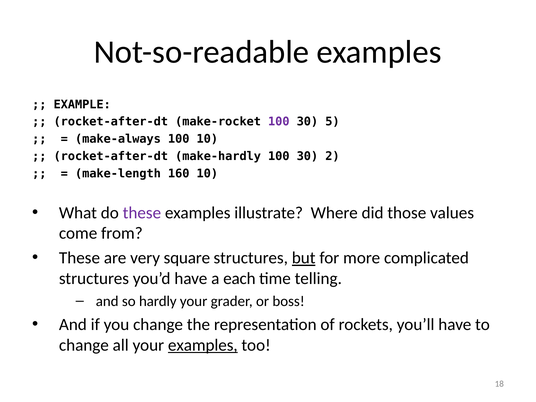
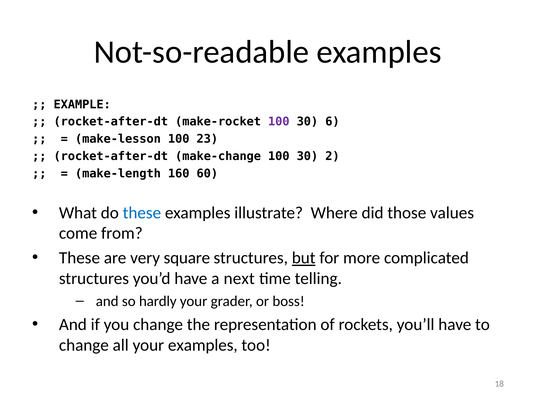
5: 5 -> 6 (332, 122)
make-always: make-always -> make-lesson (118, 139)
100 10: 10 -> 23 (207, 139)
make-hardly: make-hardly -> make-change (218, 156)
160 10: 10 -> 60 (207, 174)
these colour: purple -> blue (142, 213)
each: each -> next (239, 278)
examples underline: present -> none (203, 345)
